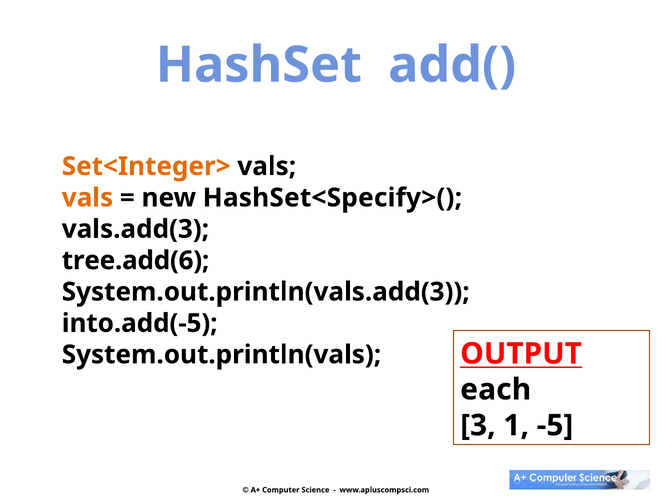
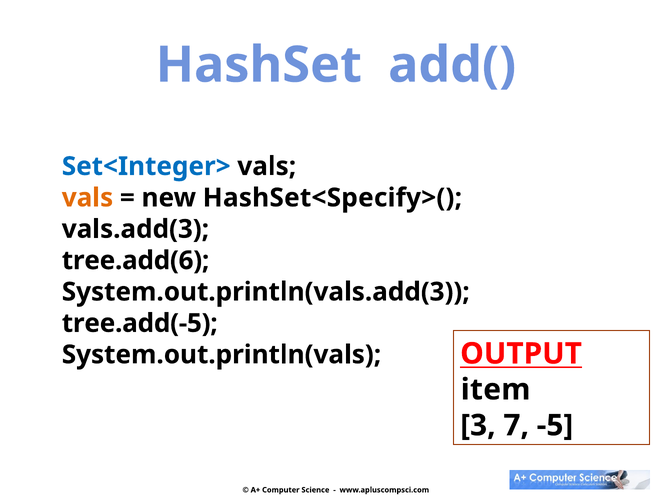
Set<Integer> colour: orange -> blue (146, 166)
into.add(-5: into.add(-5 -> tree.add(-5 (140, 323)
each: each -> item (496, 390)
1: 1 -> 7 (516, 425)
